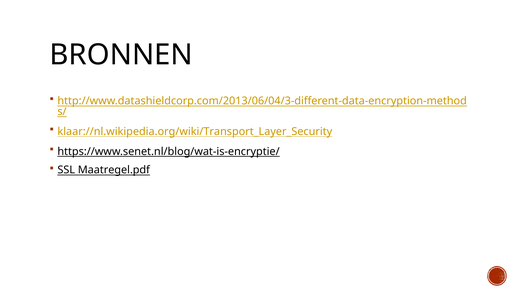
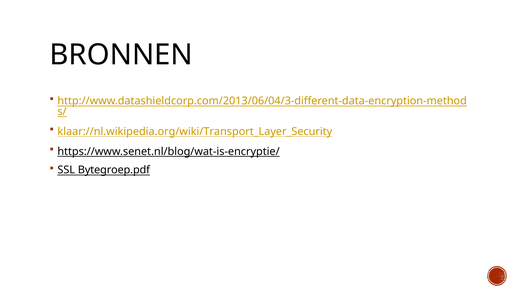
Maatregel.pdf: Maatregel.pdf -> Bytegroep.pdf (114, 170)
